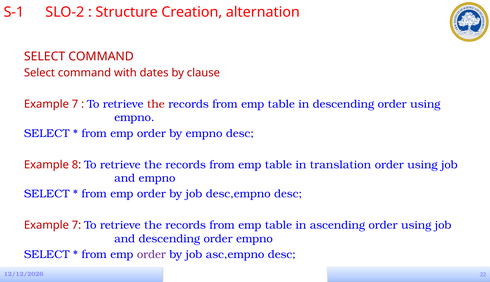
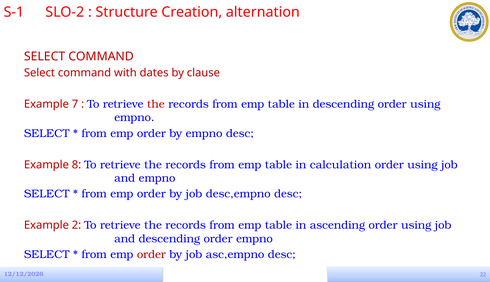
translation: translation -> calculation (341, 165)
7: 7 -> 2 (77, 225)
order colour: purple -> red (151, 255)
